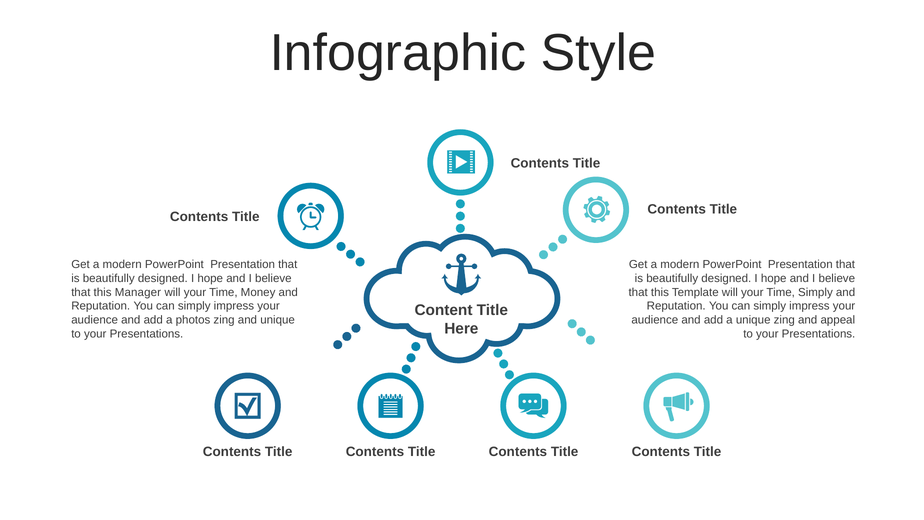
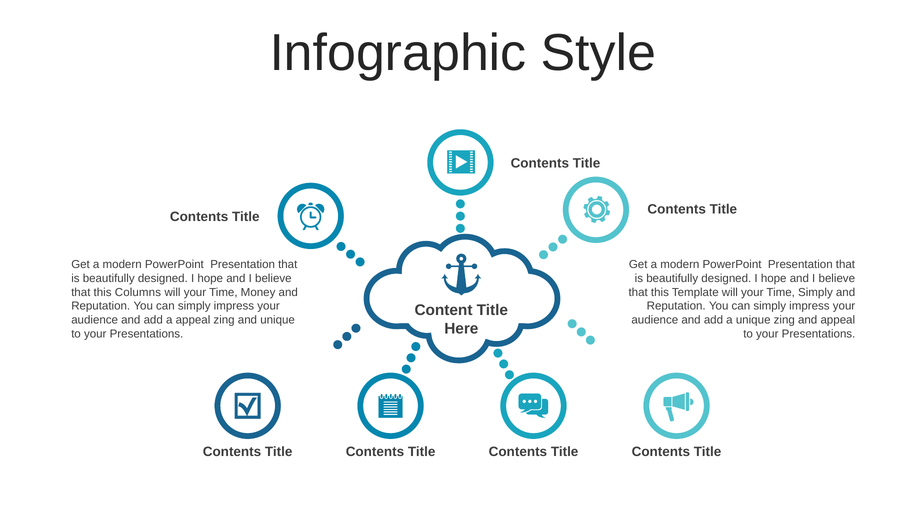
Manager: Manager -> Columns (138, 292)
a photos: photos -> appeal (193, 320)
